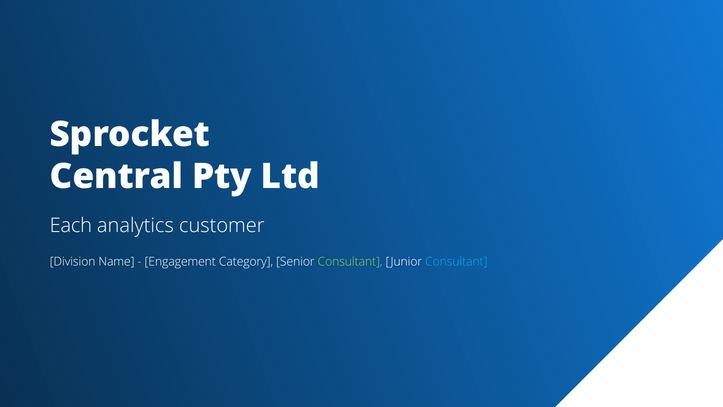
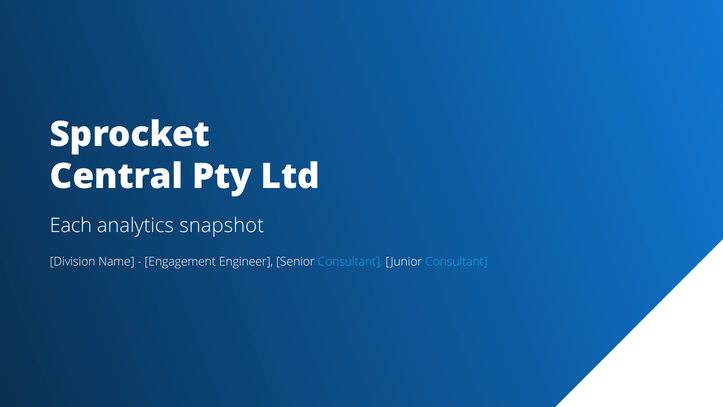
customer: customer -> snapshot (222, 225)
Category: Category -> Engineer (246, 261)
Consultant colour: light green -> light blue (350, 261)
